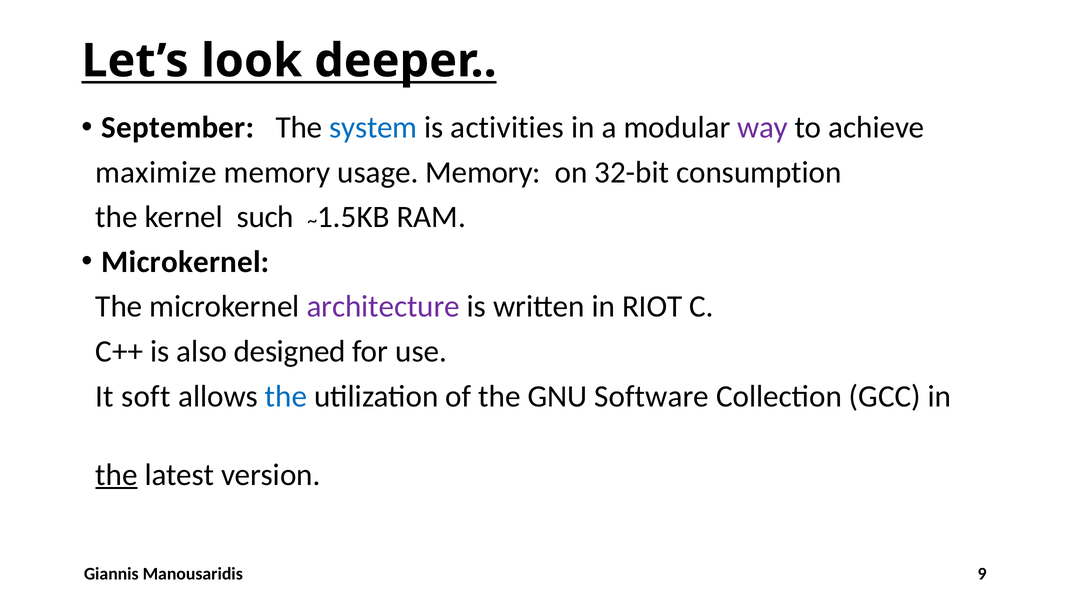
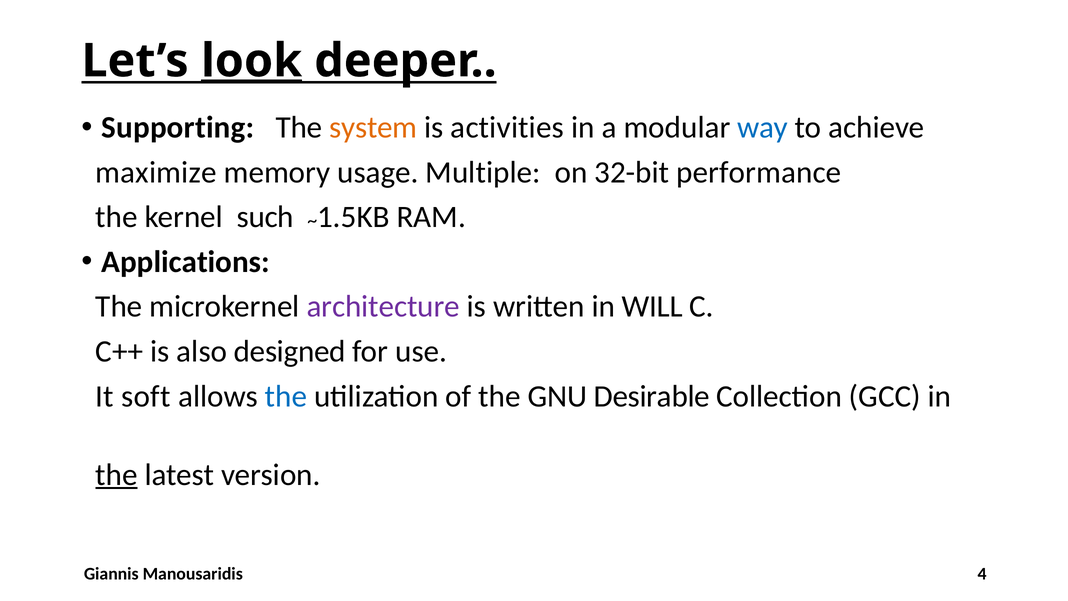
look underline: none -> present (251, 61)
September: September -> Supporting (178, 127)
system colour: blue -> orange (373, 127)
way colour: purple -> blue (763, 127)
usage Memory: Memory -> Multiple (483, 172)
consumption: consumption -> performance (759, 172)
Microkernel: Microkernel -> Applications (186, 262)
RIOT: RIOT -> WILL (652, 307)
Software: Software -> Desirable (652, 396)
9: 9 -> 4 (982, 574)
